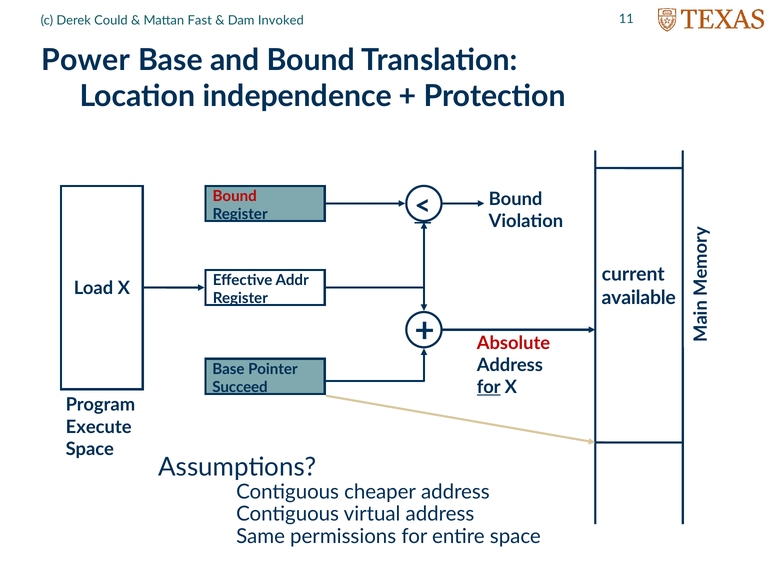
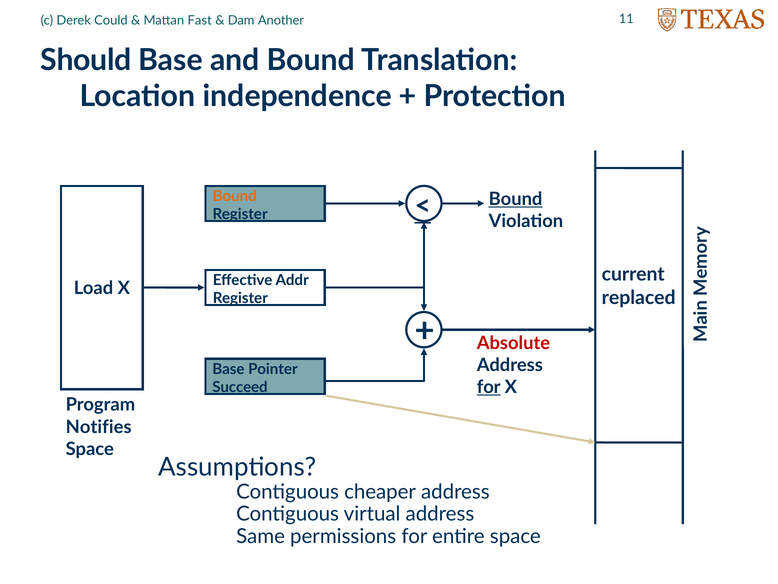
Invoked: Invoked -> Another (281, 21)
Power: Power -> Should (86, 60)
Bound colour: red -> orange (235, 196)
Bound underline: none -> present (516, 199)
available: available -> replaced (639, 297)
Execute: Execute -> Notifies (99, 427)
